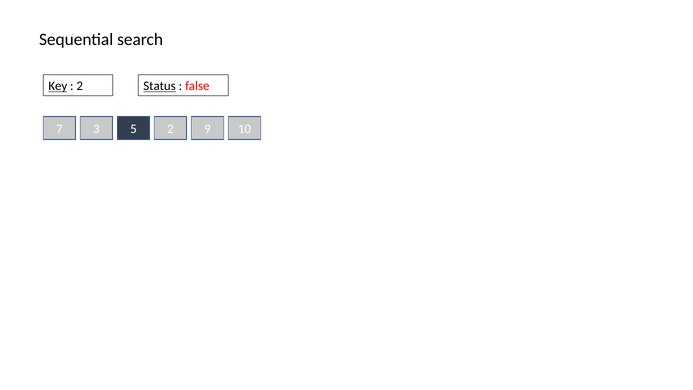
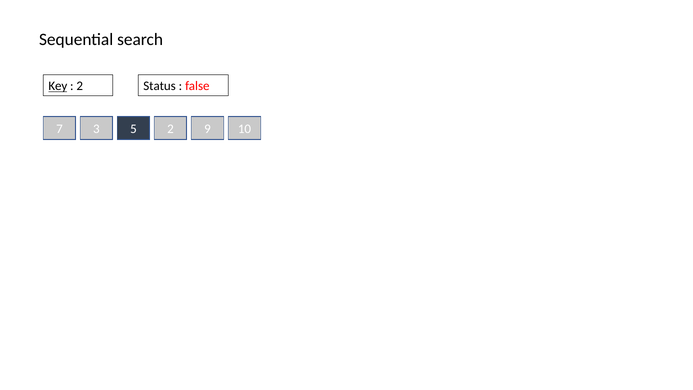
Status underline: present -> none (160, 86)
